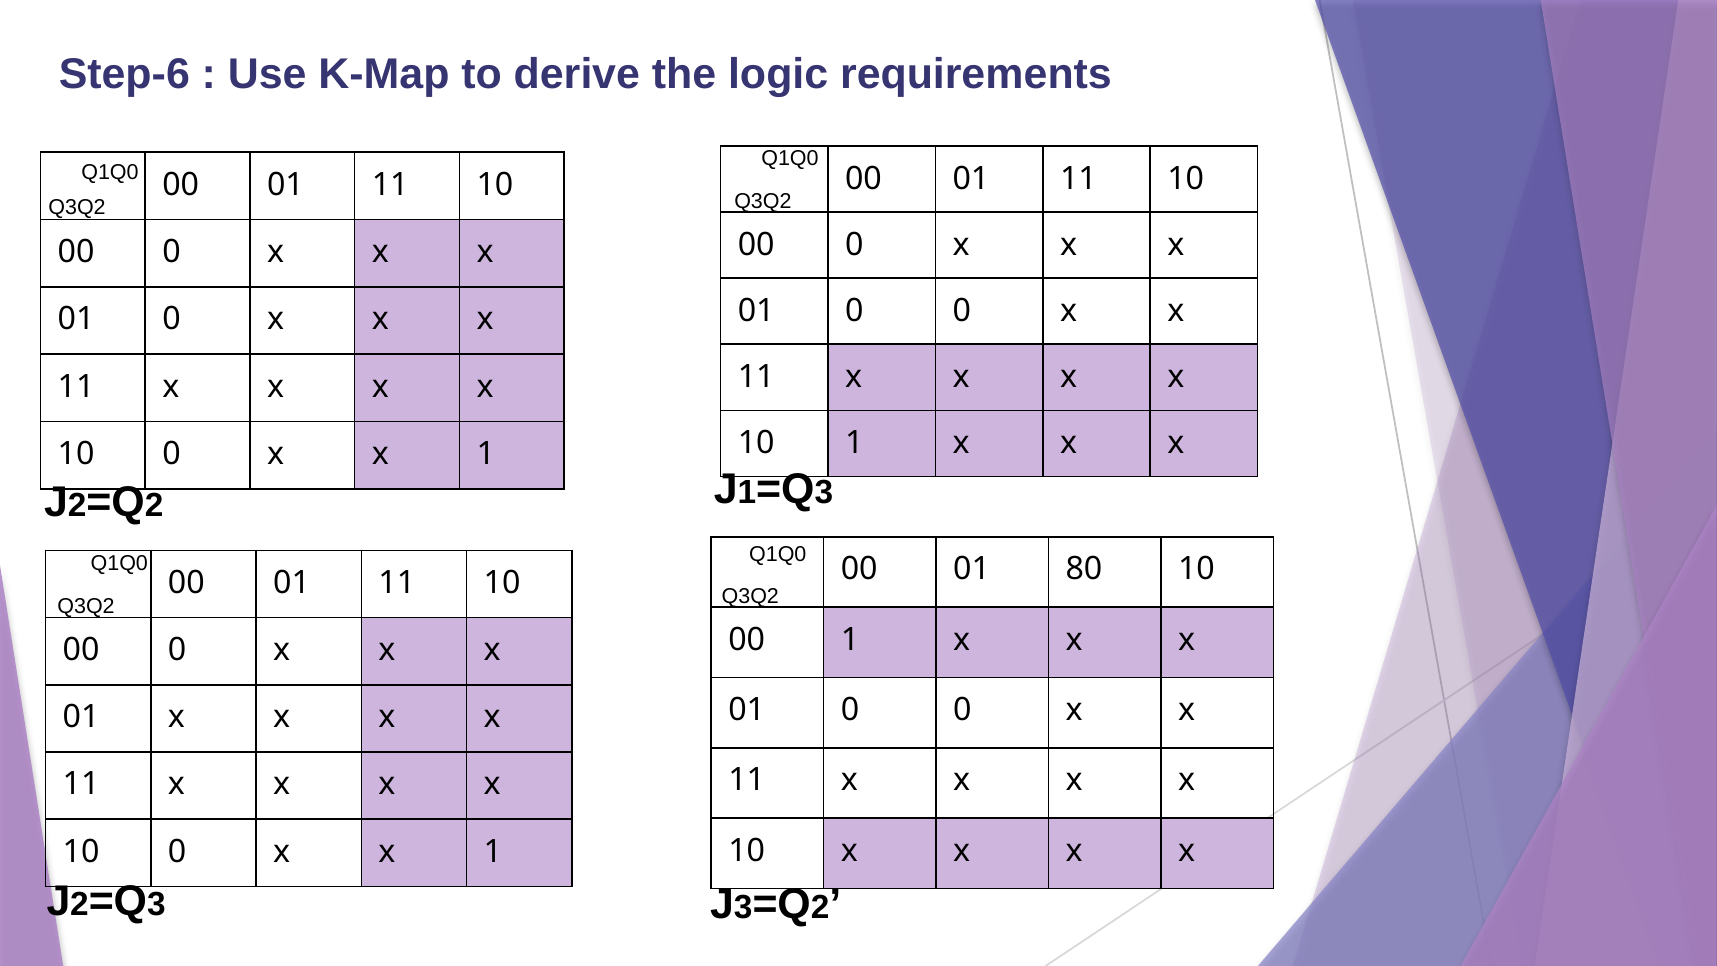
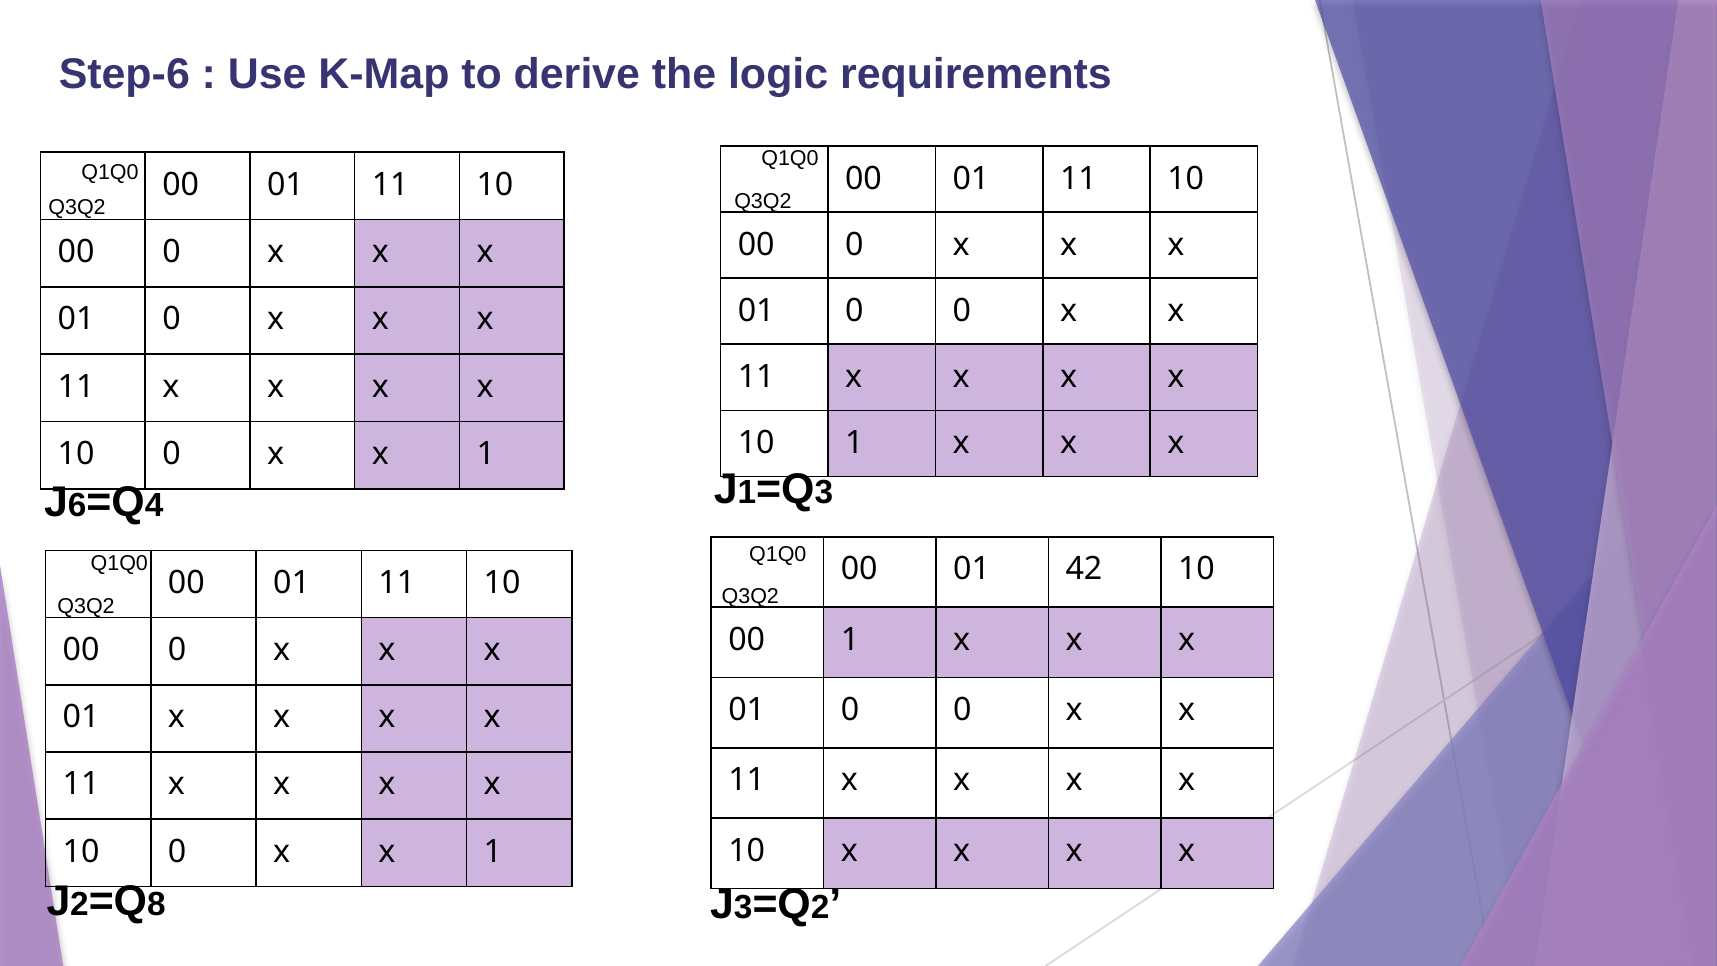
2: 2 -> 6 (77, 506)
2: 2 -> 4 (154, 506)
80: 80 -> 42 (1084, 569)
3: 3 -> 8 (157, 905)
